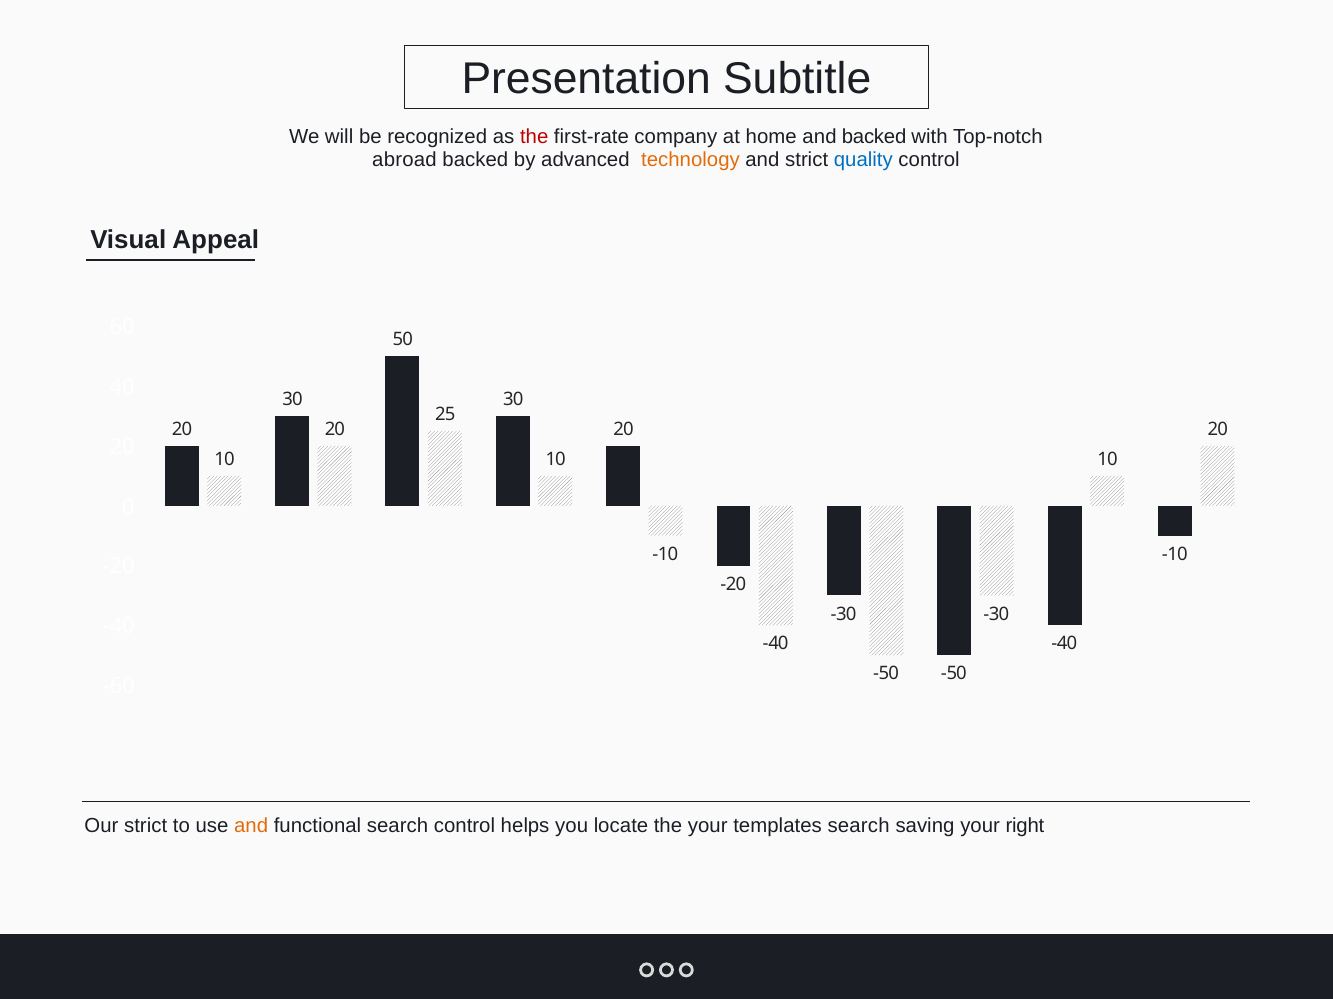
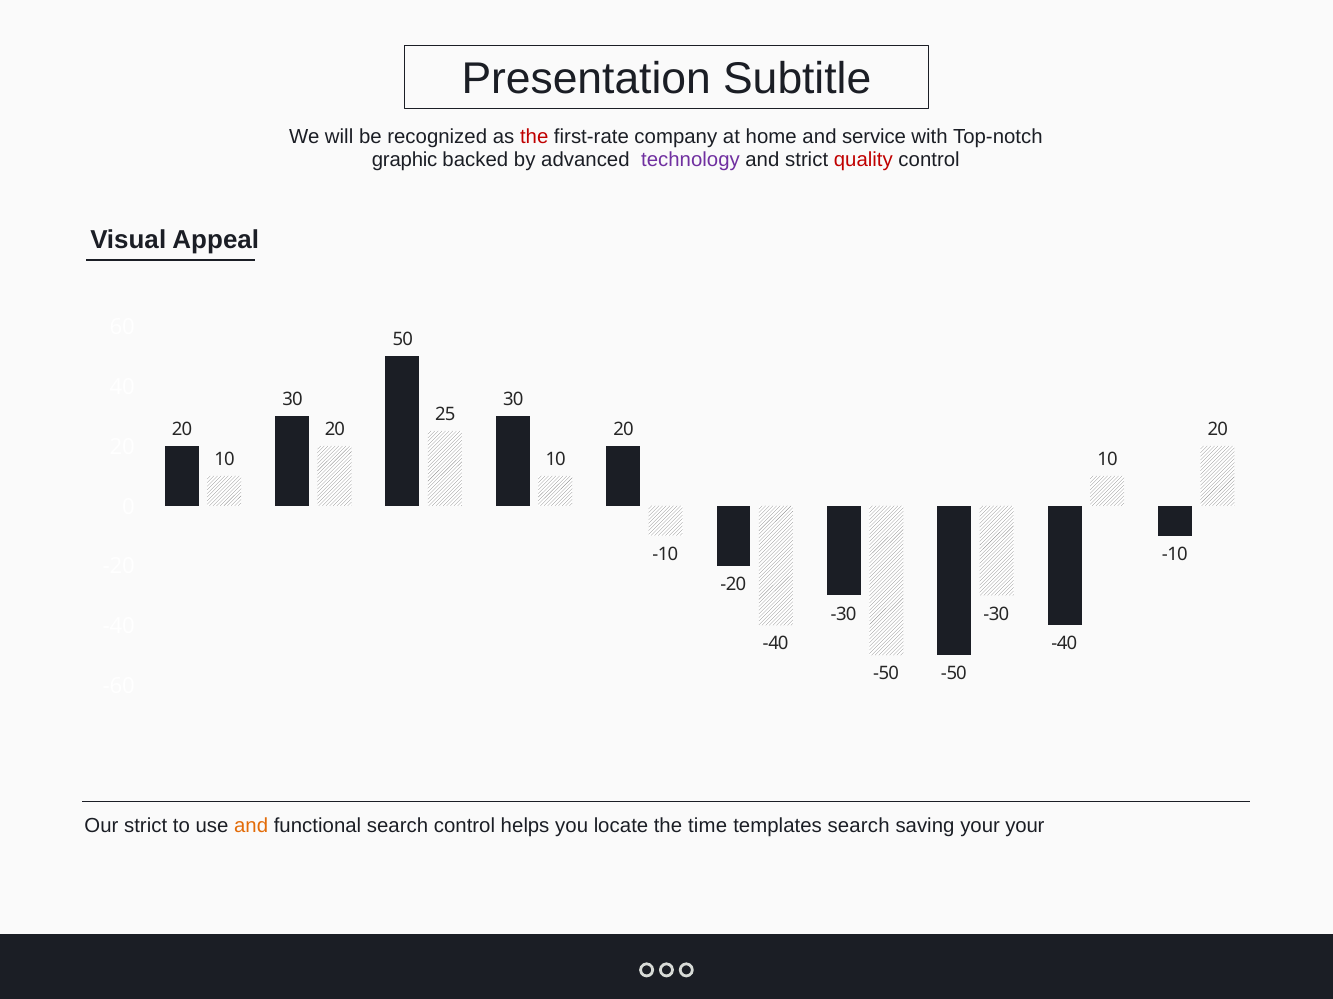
and backed: backed -> service (874, 137)
abroad: abroad -> graphic (405, 159)
technology colour: orange -> purple (690, 159)
quality colour: blue -> red (863, 159)
the your: your -> time (708, 826)
your right: right -> your (1025, 826)
